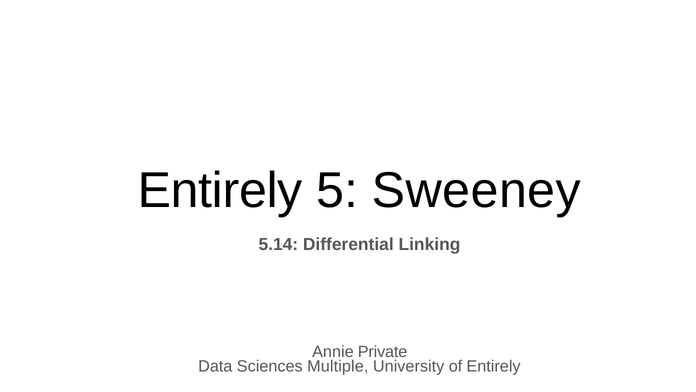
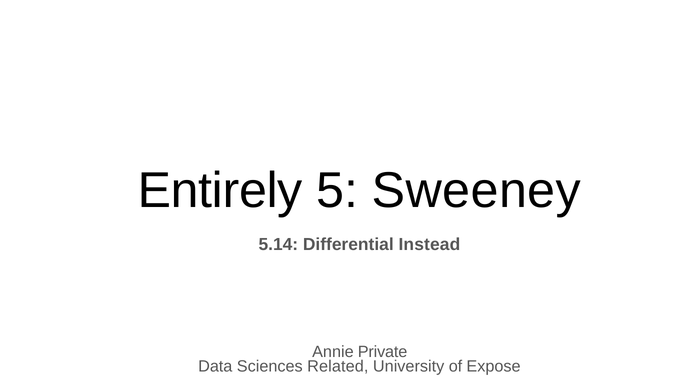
Linking: Linking -> Instead (429, 244)
Multiple: Multiple -> Related (338, 366)
of Entirely: Entirely -> Expose (494, 366)
